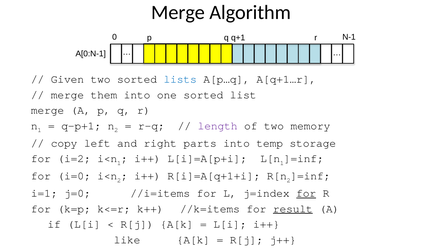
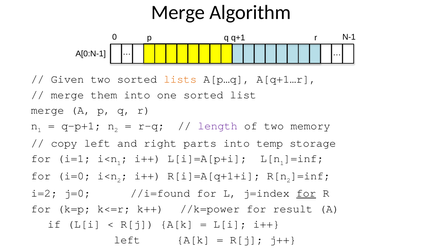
lists colour: blue -> orange (180, 79)
i=2: i=2 -> i=1 (74, 158)
i=1: i=1 -> i=2 (44, 193)
//i=items: //i=items -> //i=found (160, 193)
//k=items: //k=items -> //k=power (210, 208)
result underline: present -> none (293, 208)
like: like -> left (127, 239)
